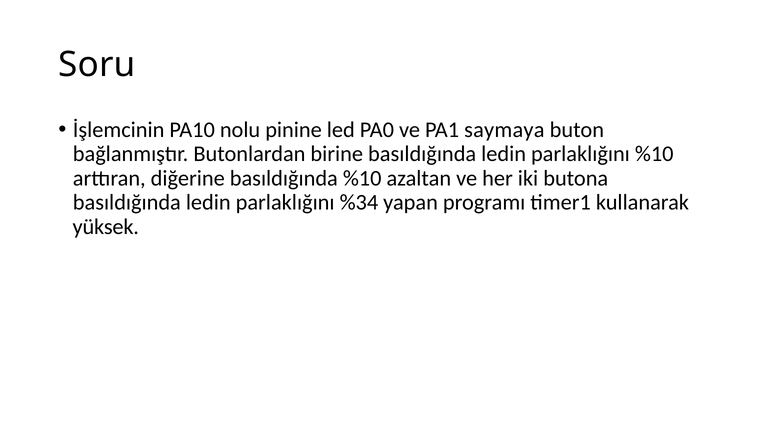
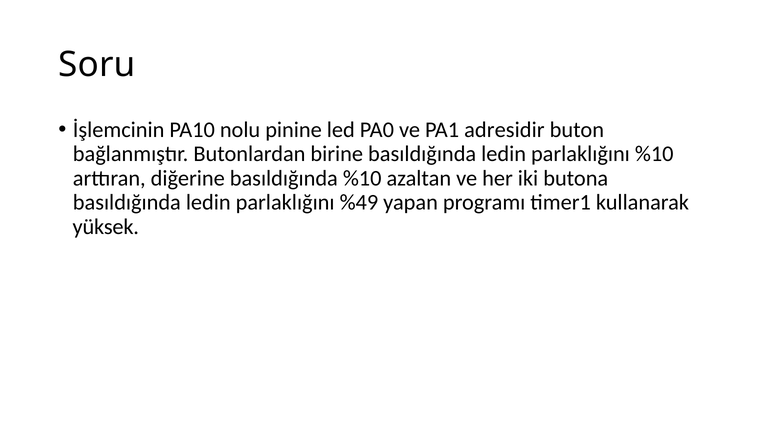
saymaya: saymaya -> adresidir (504, 130)
%34: %34 -> %49 (359, 202)
